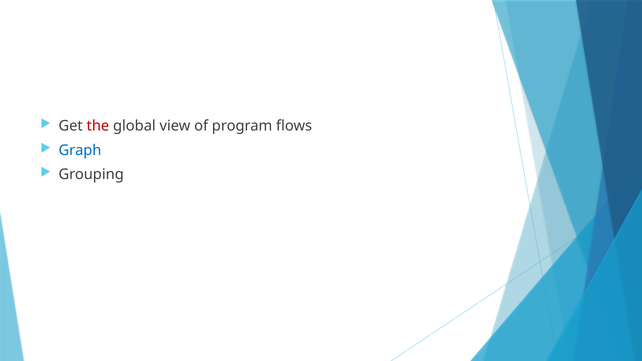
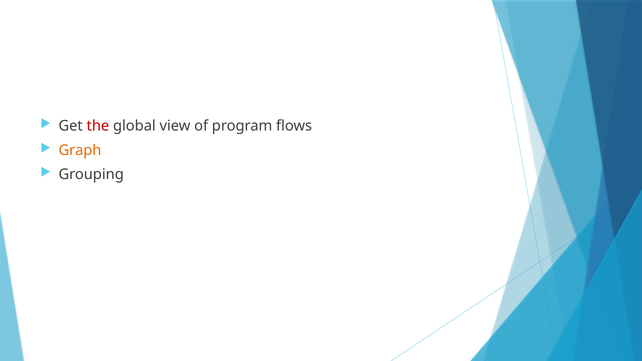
Graph colour: blue -> orange (80, 150)
